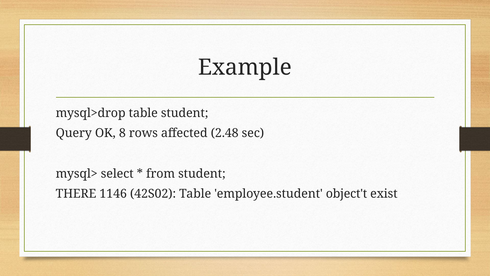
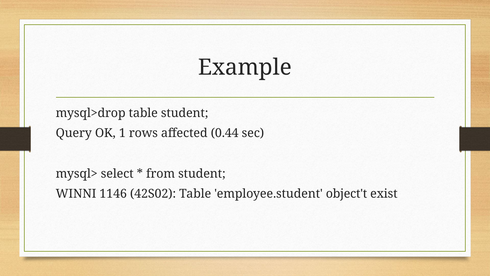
8: 8 -> 1 (122, 133)
2.48: 2.48 -> 0.44 (225, 133)
THERE: THERE -> WINNI (76, 194)
